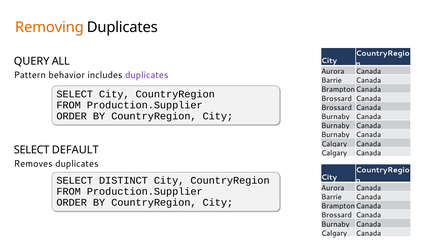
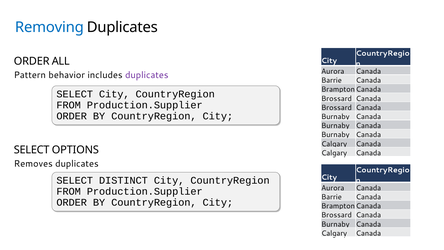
Removing colour: orange -> blue (49, 27)
QUERY: QUERY -> ORDER (32, 61)
DEFAULT: DEFAULT -> OPTIONS (75, 150)
